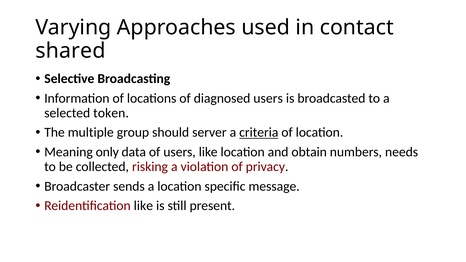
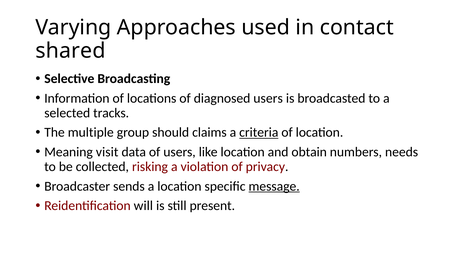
token: token -> tracks (111, 113)
server: server -> claims (209, 133)
only: only -> visit (107, 152)
message underline: none -> present (274, 186)
Reidentification like: like -> will (143, 206)
